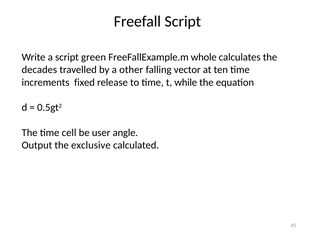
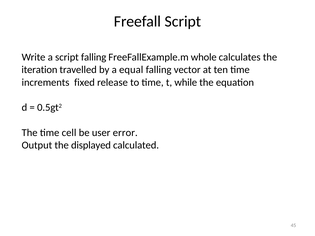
script green: green -> falling (94, 57)
decades: decades -> iteration (39, 70)
other: other -> equal (131, 70)
angle: angle -> error (125, 133)
exclusive: exclusive -> displayed (91, 145)
